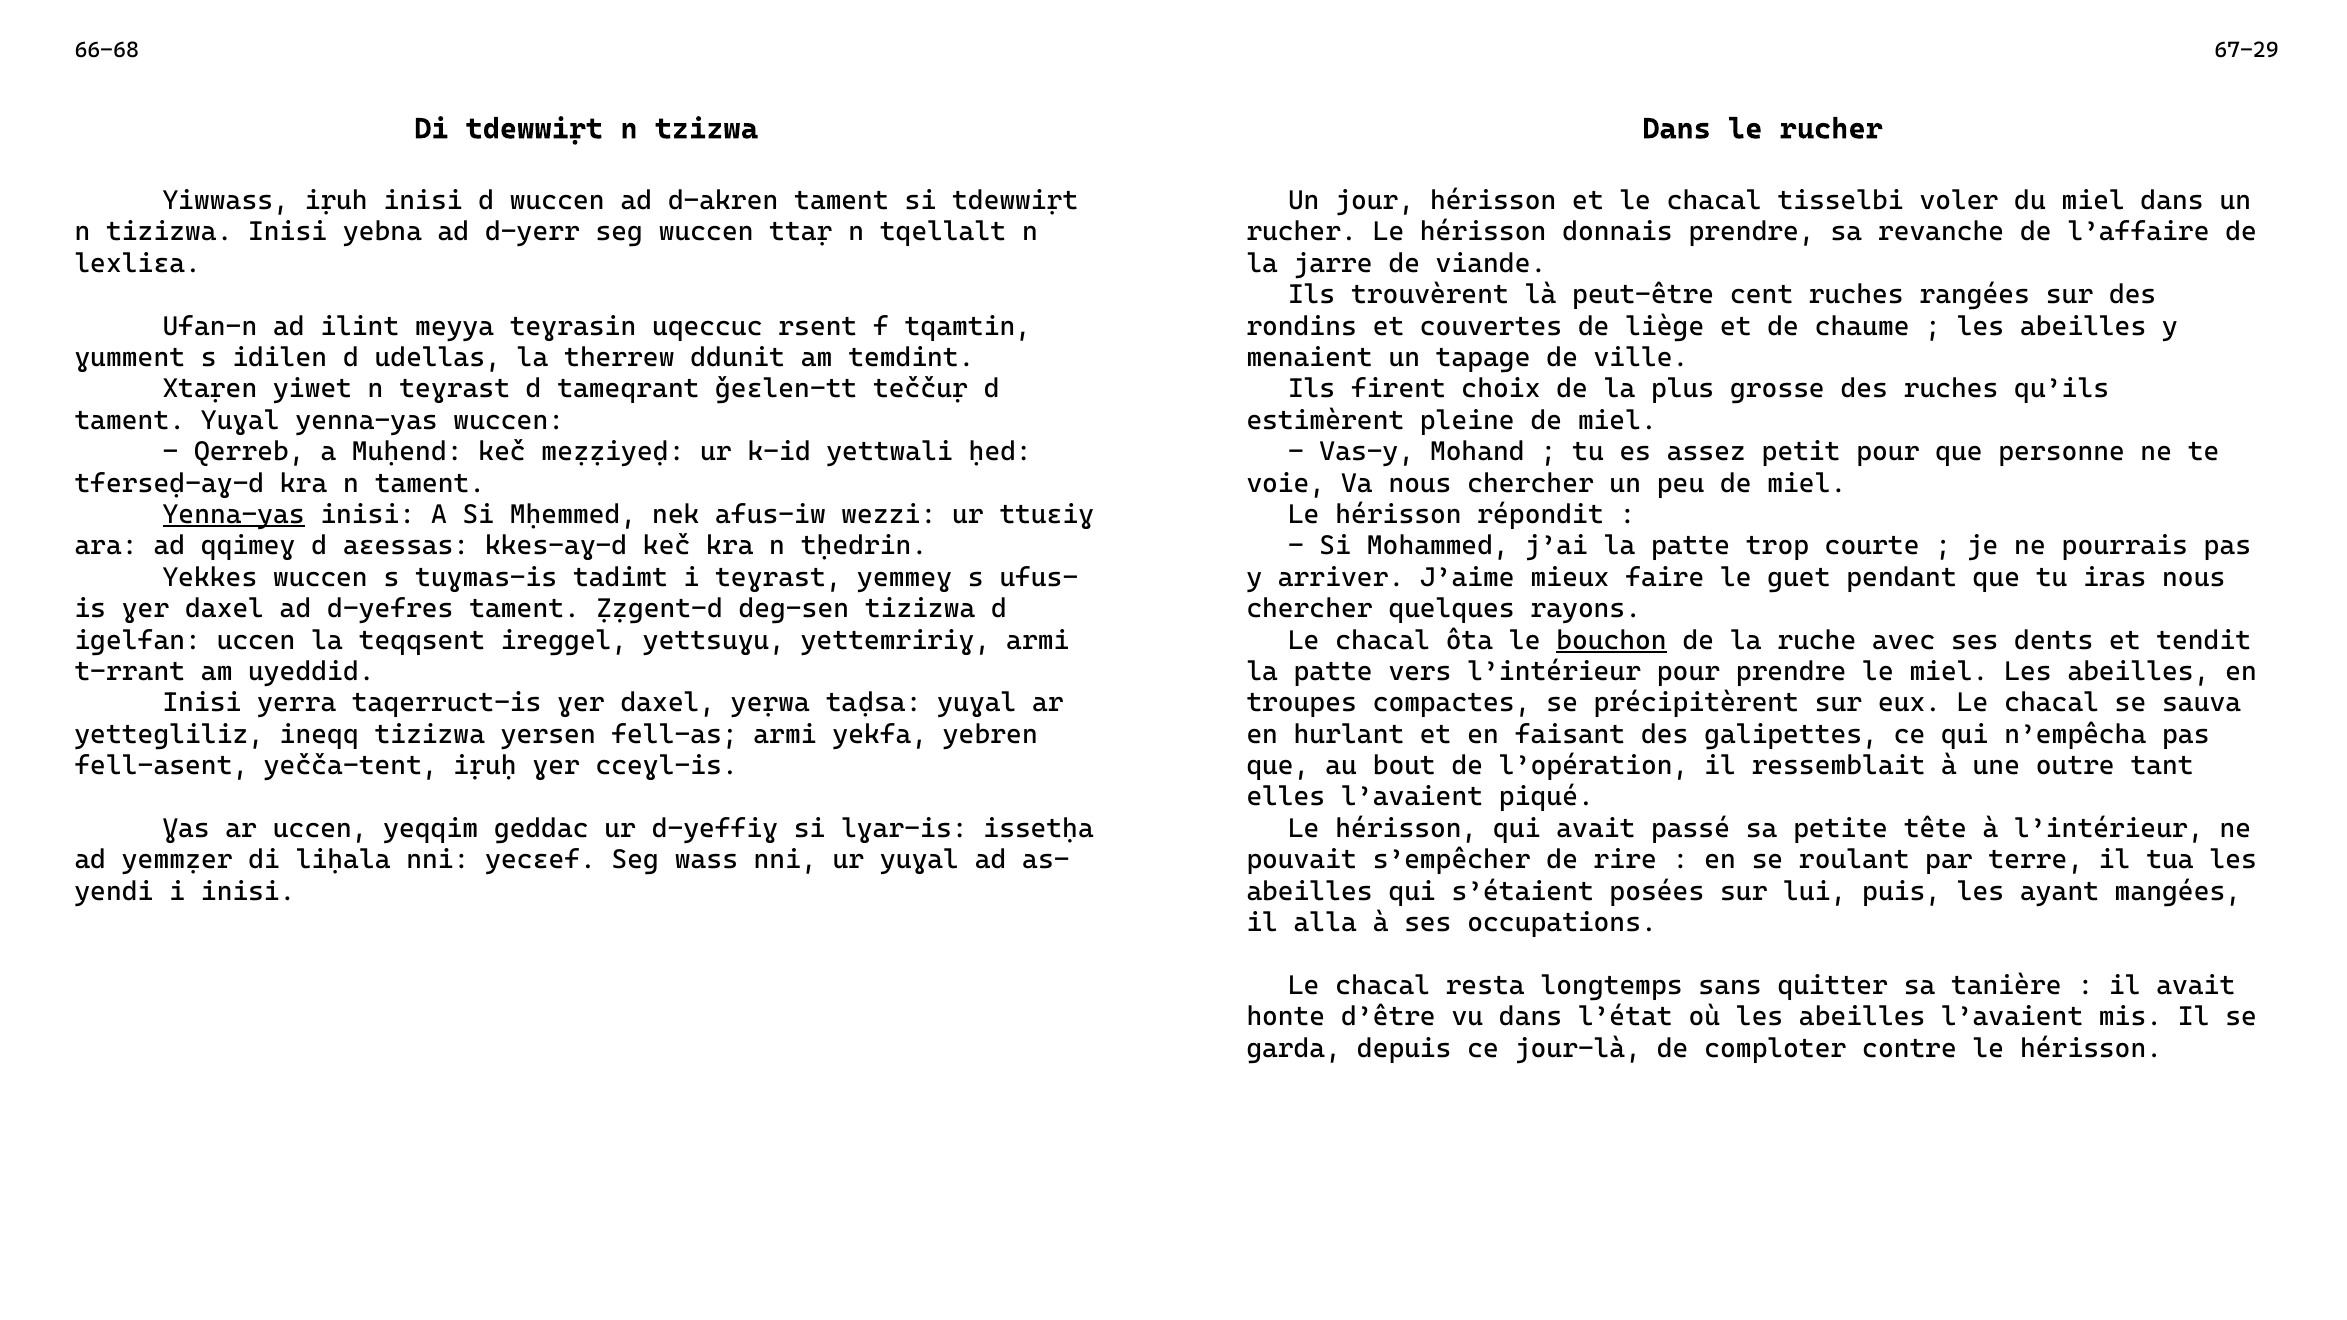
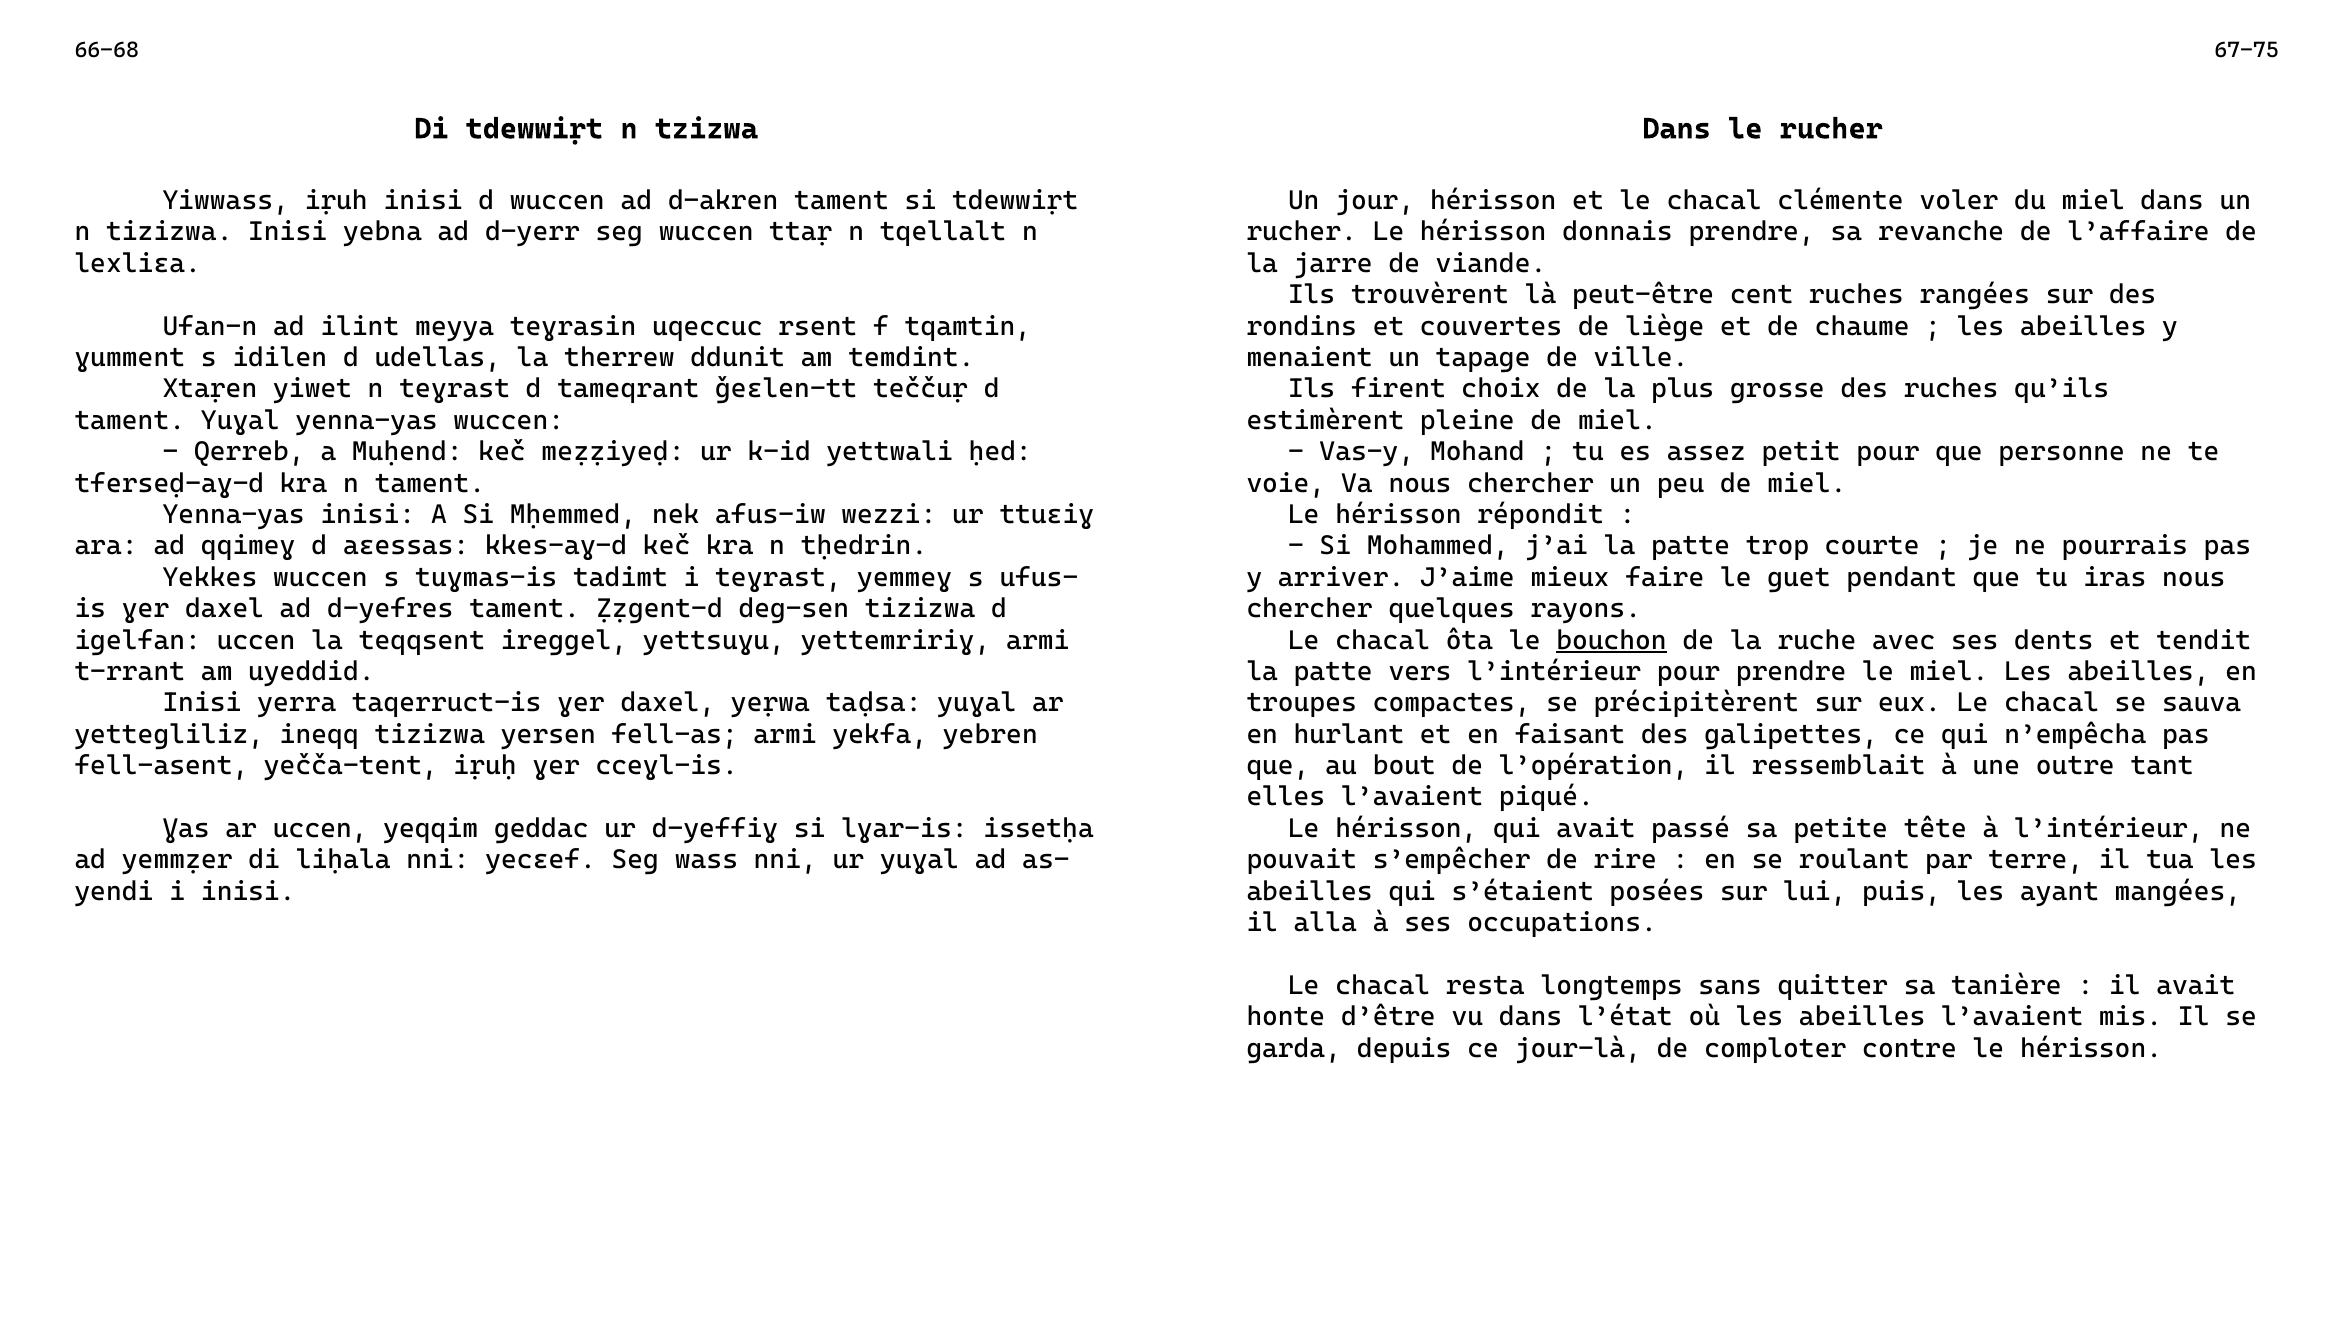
67-29: 67-29 -> 67-75 (2247, 51)
tisselbi: tisselbi -> clémente (1841, 201)
Yenna-yas underline: present -> none (234, 515)
